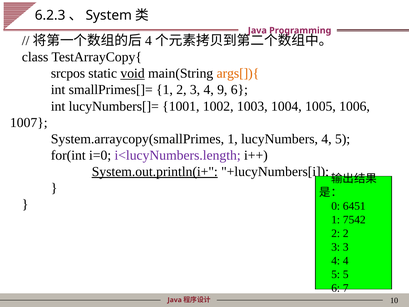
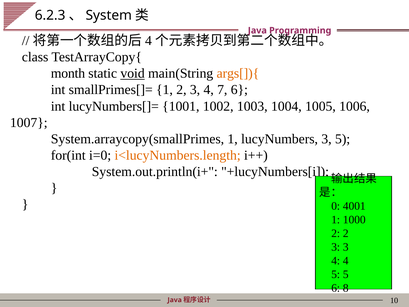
srcpos: srcpos -> month (68, 73)
9: 9 -> 7 (222, 90)
lucyNumbers 4: 4 -> 3 (327, 139)
i<lucyNumbers.length colour: purple -> orange (178, 155)
System.out.println(i+ underline: present -> none (155, 172)
6451: 6451 -> 4001 (354, 206)
7542: 7542 -> 1000 (354, 220)
7: 7 -> 8 (346, 288)
